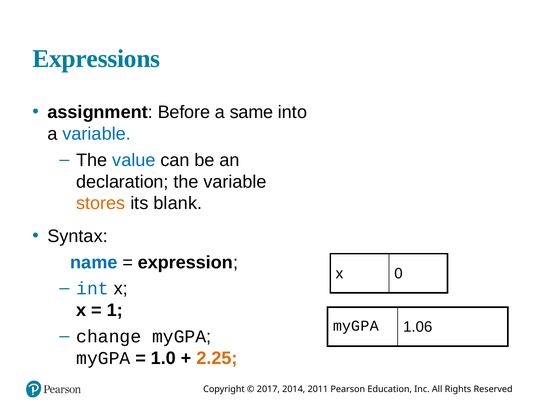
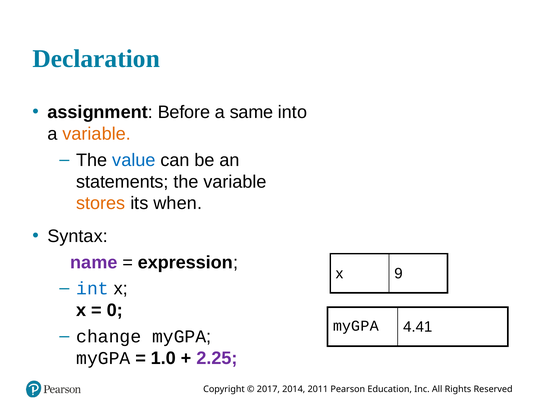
Expressions: Expressions -> Declaration (96, 59)
variable colour: blue -> orange (97, 134)
declaration: declaration -> statements (122, 182)
blank: blank -> when (178, 203)
name colour: blue -> purple (94, 262)
0: 0 -> 9 (398, 273)
1: 1 -> 0 (115, 310)
1.06: 1.06 -> 4.41 (418, 327)
2.25 colour: orange -> purple (217, 358)
